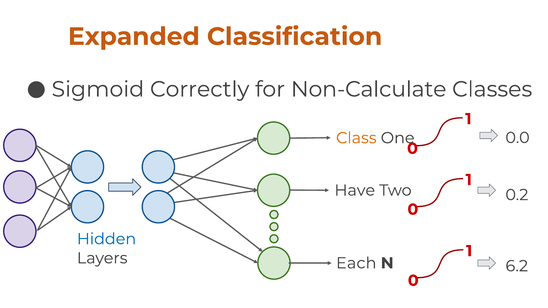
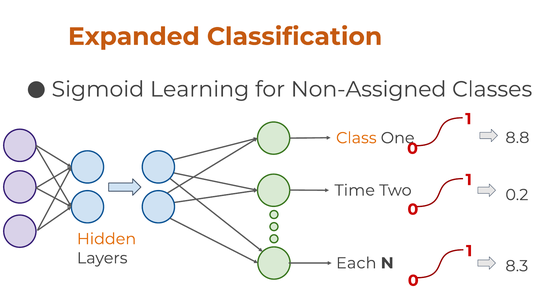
Correctly: Correctly -> Learning (200, 89)
Non-Calculate: Non-Calculate -> Non-Assigned (369, 89)
0.0: 0.0 -> 8.8 (517, 138)
Have: Have -> Time (355, 190)
Hidden colour: blue -> orange (106, 239)
6.2: 6.2 -> 8.3 (517, 266)
